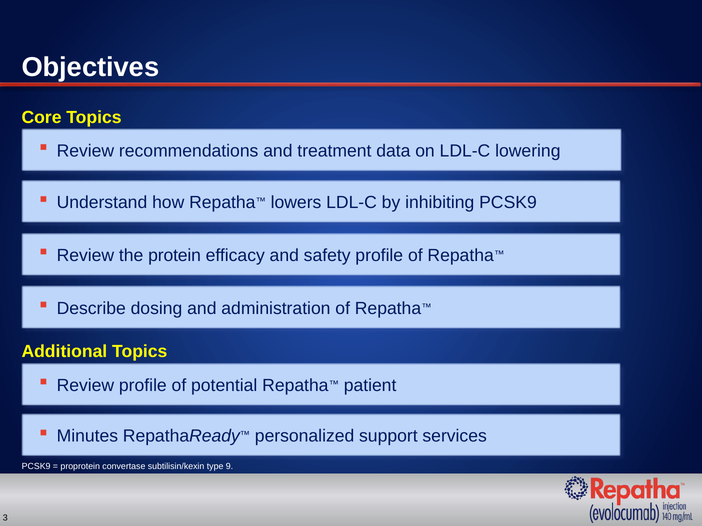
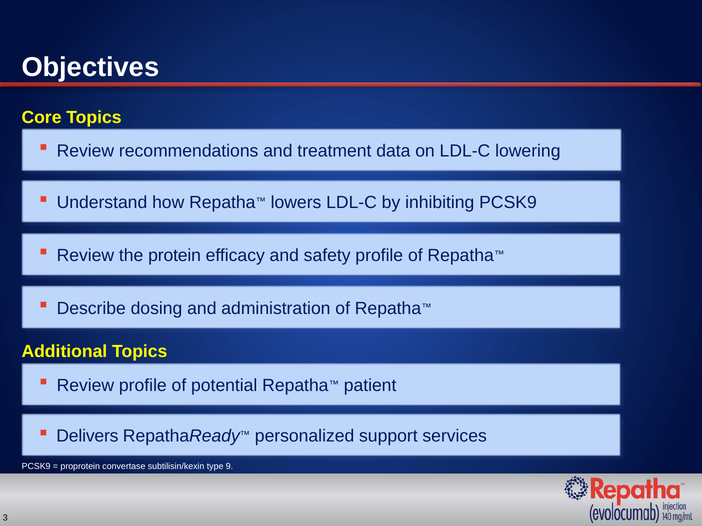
Minutes: Minutes -> Delivers (87, 437)
